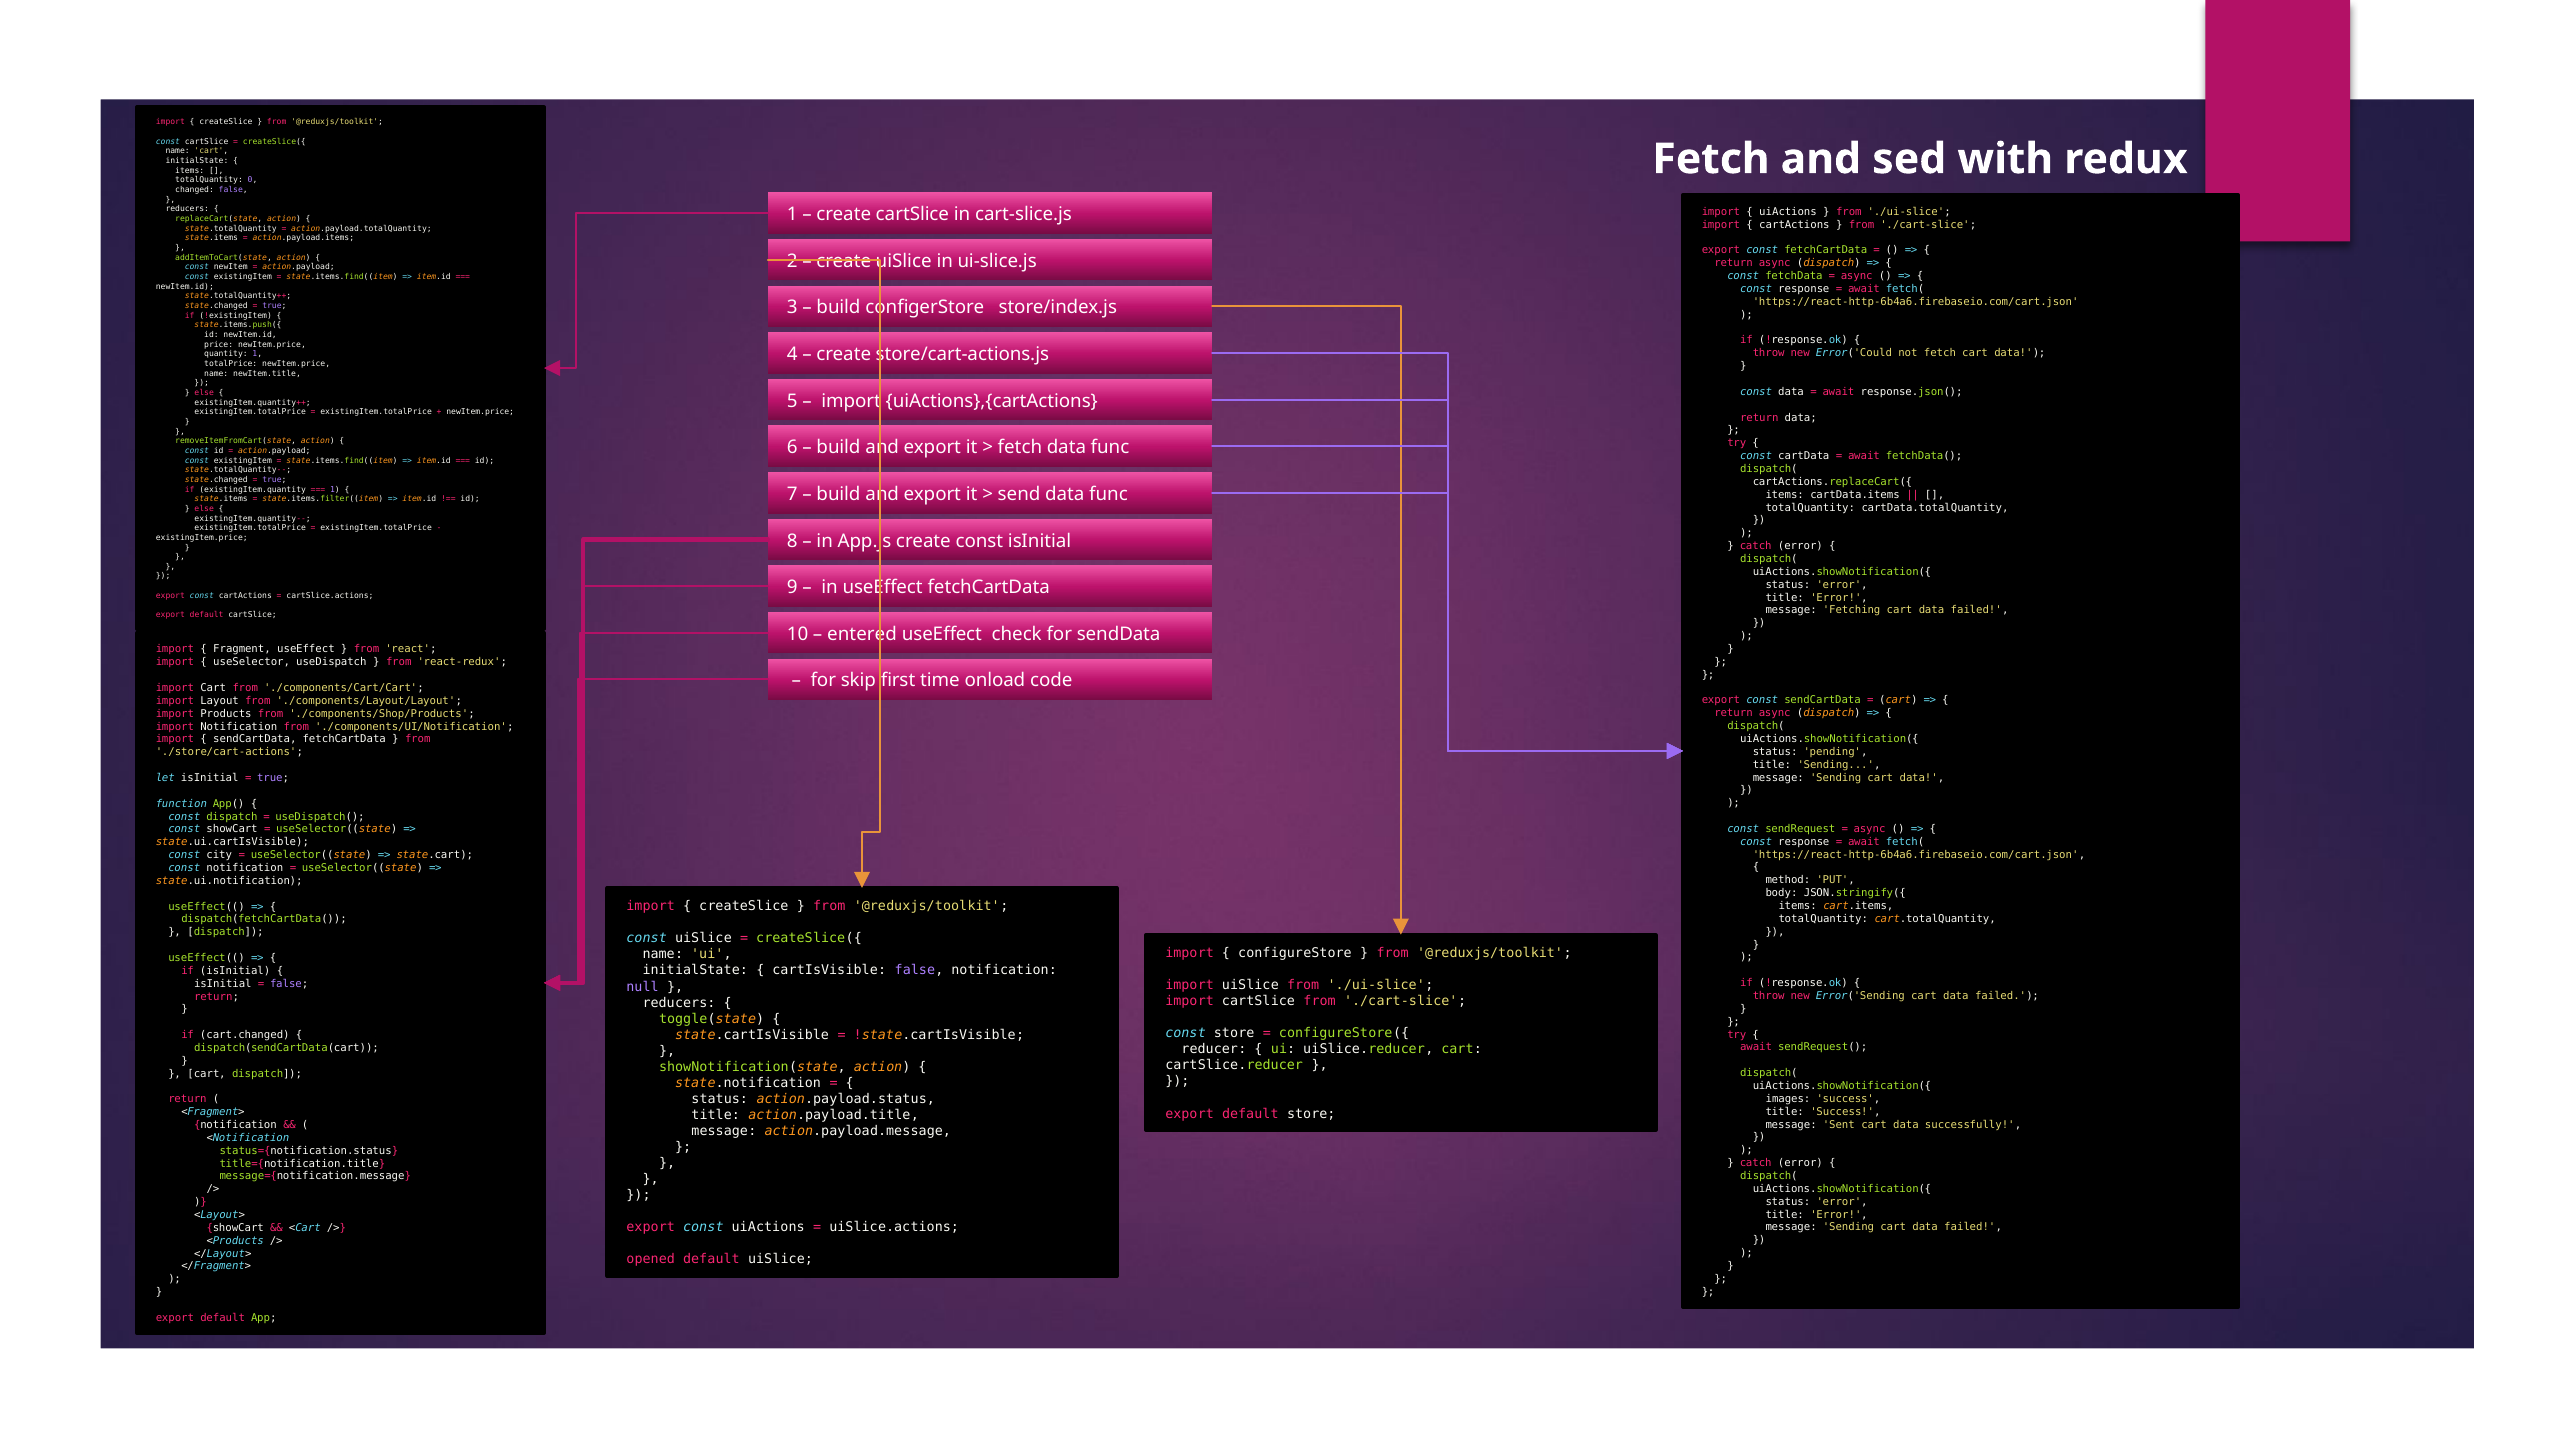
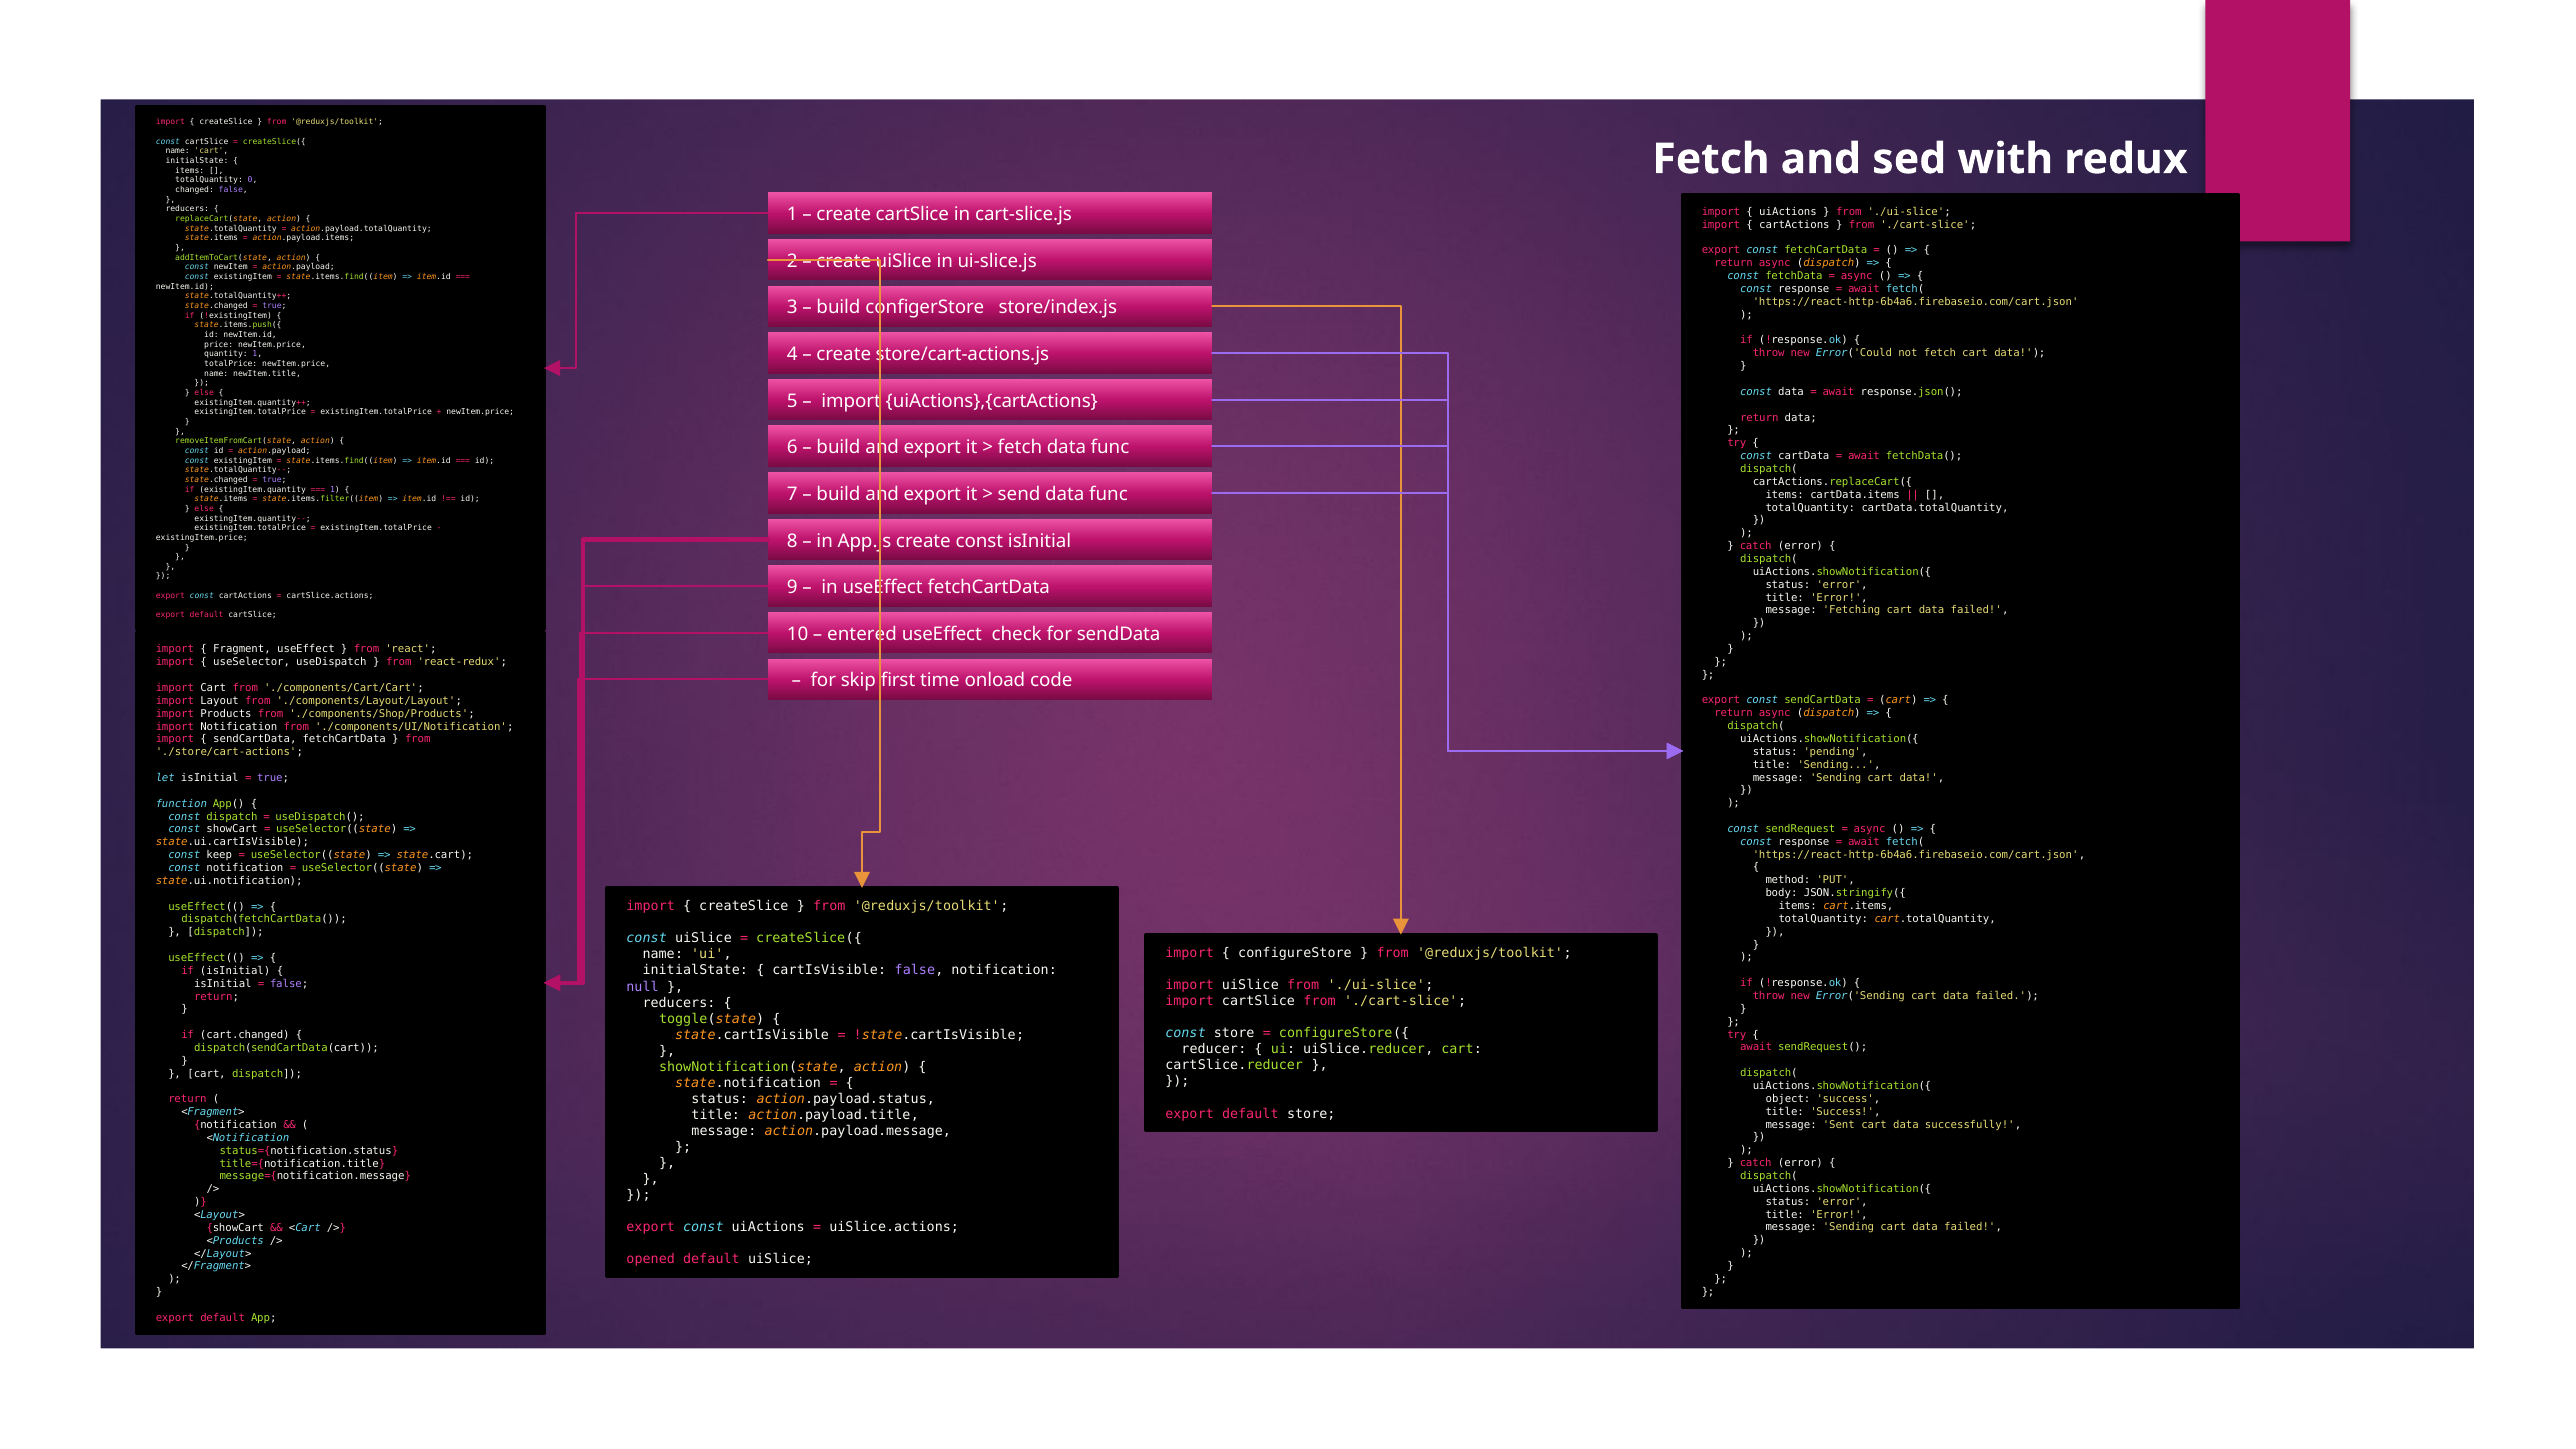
city: city -> keep (219, 855)
images: images -> object (1788, 1099)
